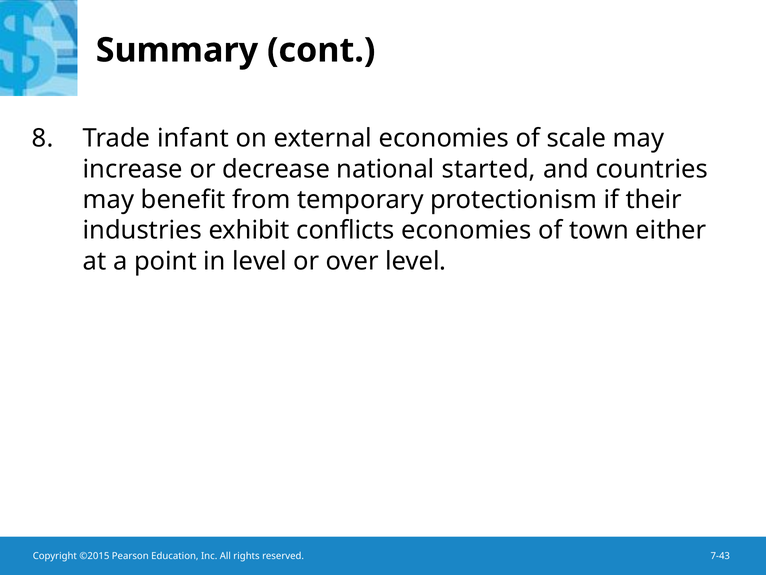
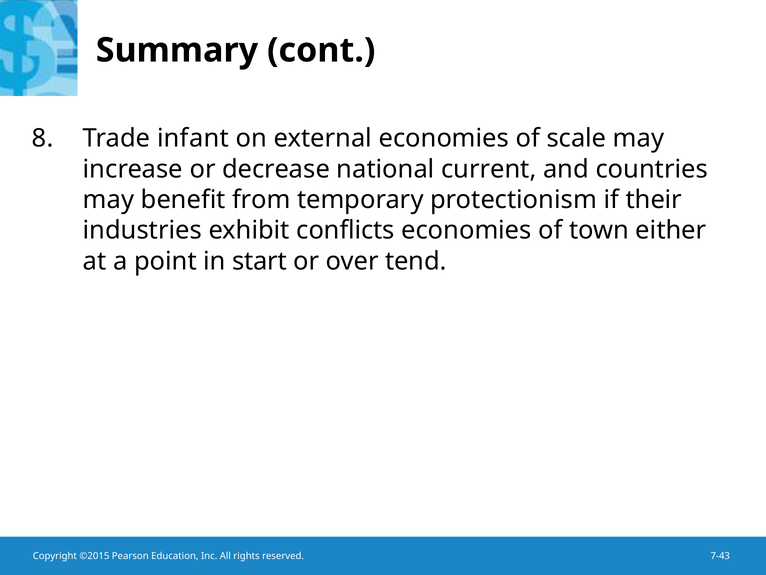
started: started -> current (489, 169)
in level: level -> start (260, 261)
over level: level -> tend (416, 261)
